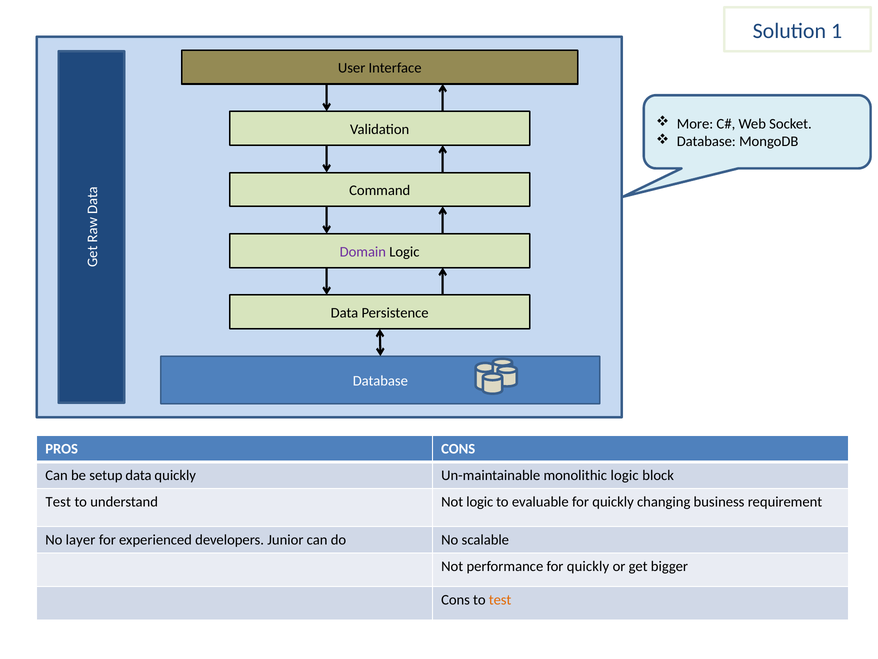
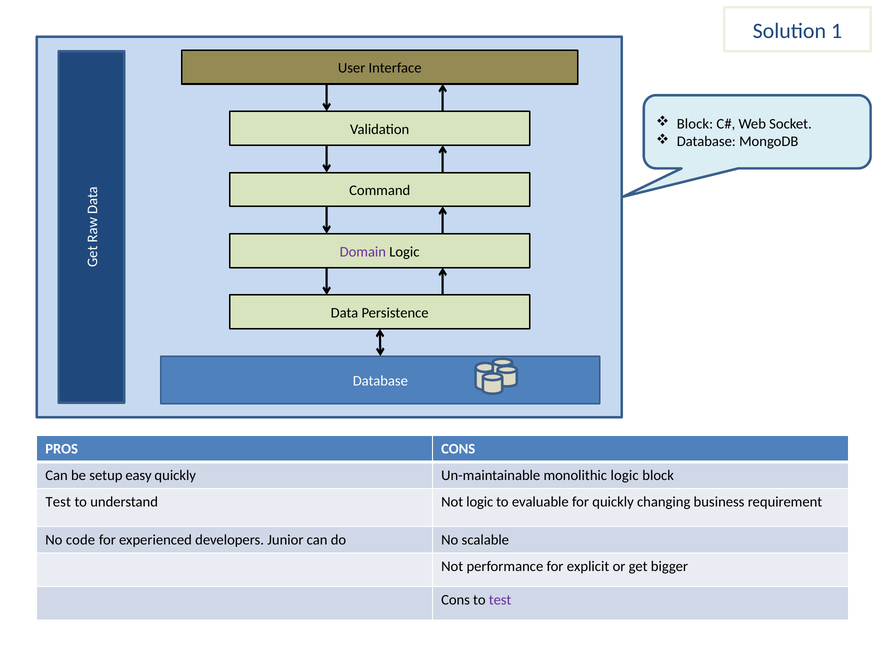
More: More -> Block (695, 124)
setup data: data -> easy (139, 475)
layer: layer -> code (81, 540)
performance for quickly: quickly -> explicit (588, 566)
test colour: orange -> purple (500, 600)
